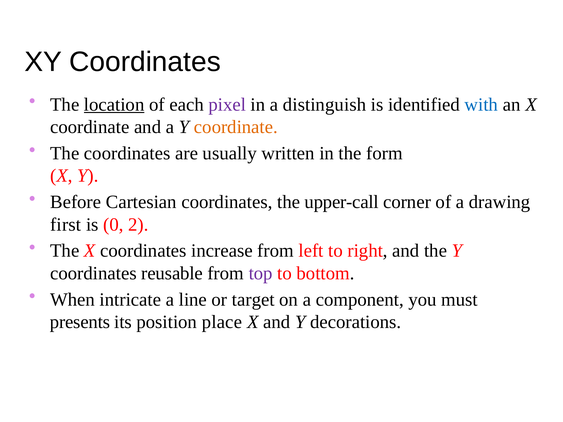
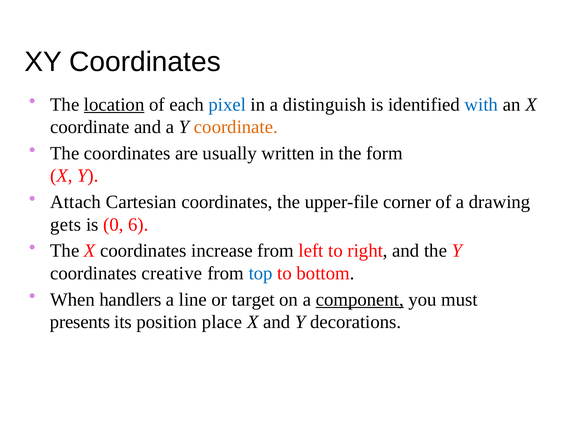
pixel colour: purple -> blue (227, 105)
Before: Before -> Attach (76, 202)
upper-call: upper-call -> upper-file (342, 202)
first: first -> gets (66, 225)
2: 2 -> 6 (138, 225)
reusable: reusable -> creative (172, 273)
top colour: purple -> blue (261, 273)
intricate: intricate -> handlers (130, 300)
component underline: none -> present (360, 300)
